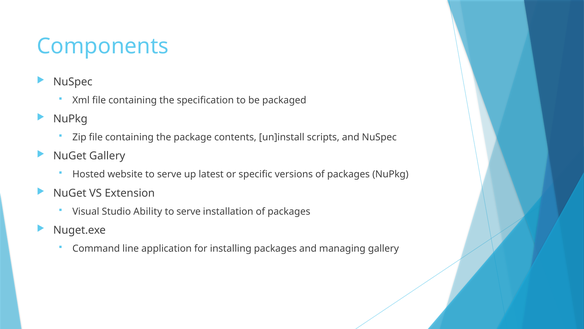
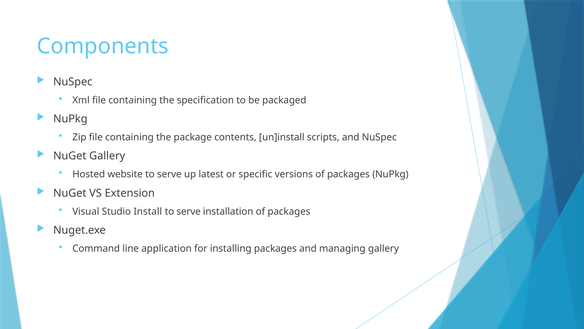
Ability: Ability -> Install (148, 211)
